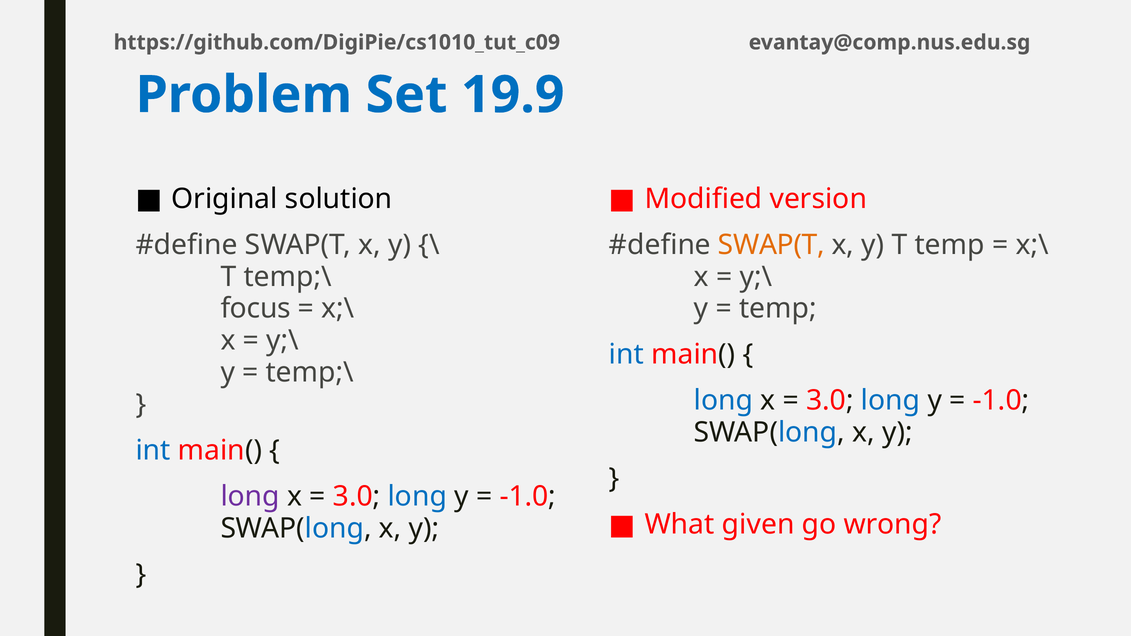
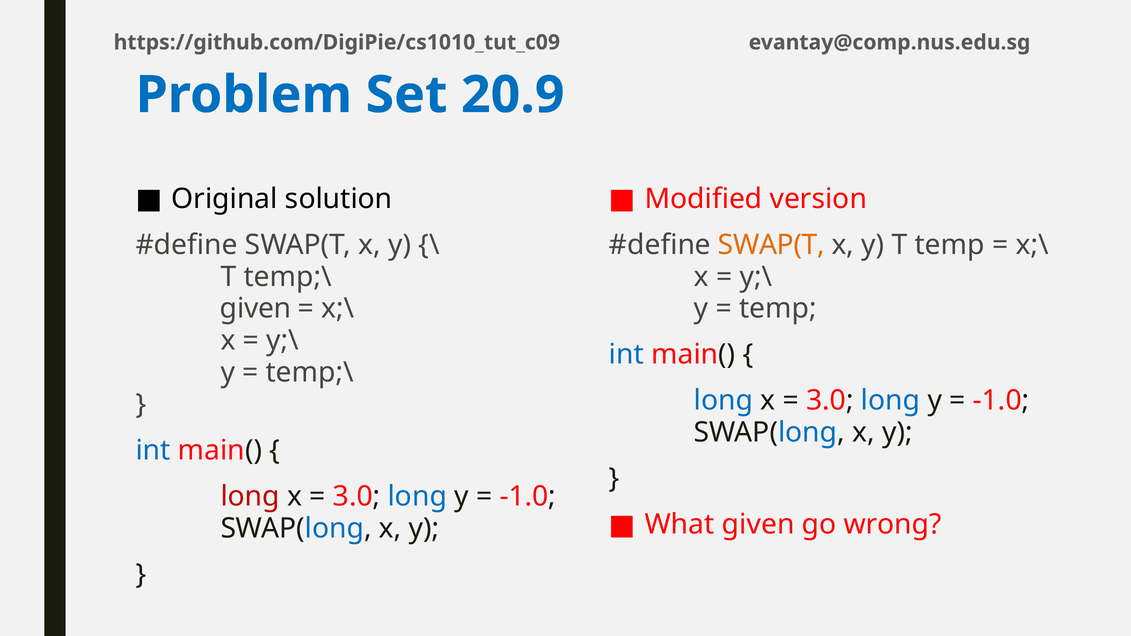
19.9: 19.9 -> 20.9 (513, 95)
focus: focus -> given (256, 309)
long colour: purple -> red (250, 496)
